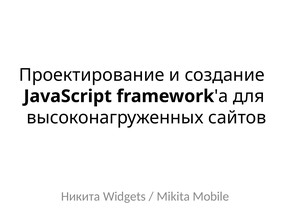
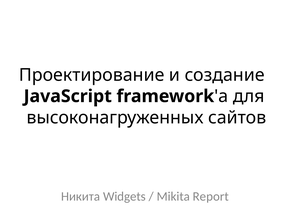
Mobile: Mobile -> Report (211, 196)
